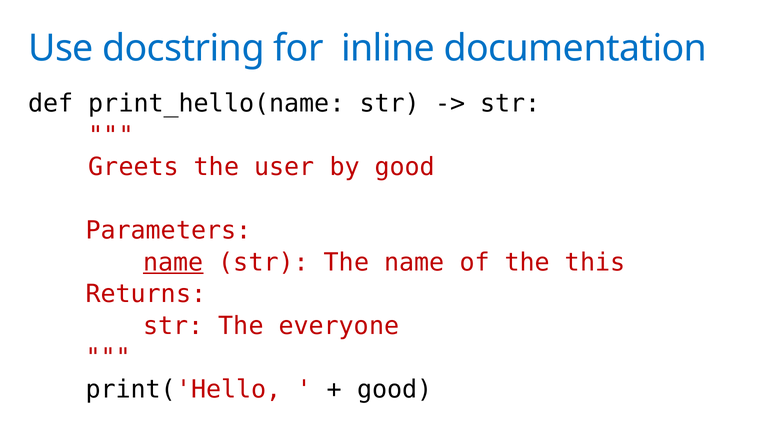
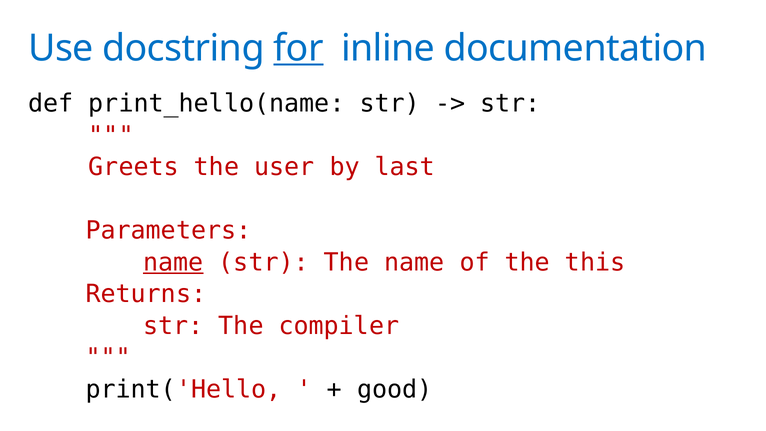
for underline: none -> present (298, 48)
by good: good -> last (405, 167)
everyone: everyone -> compiler (339, 326)
